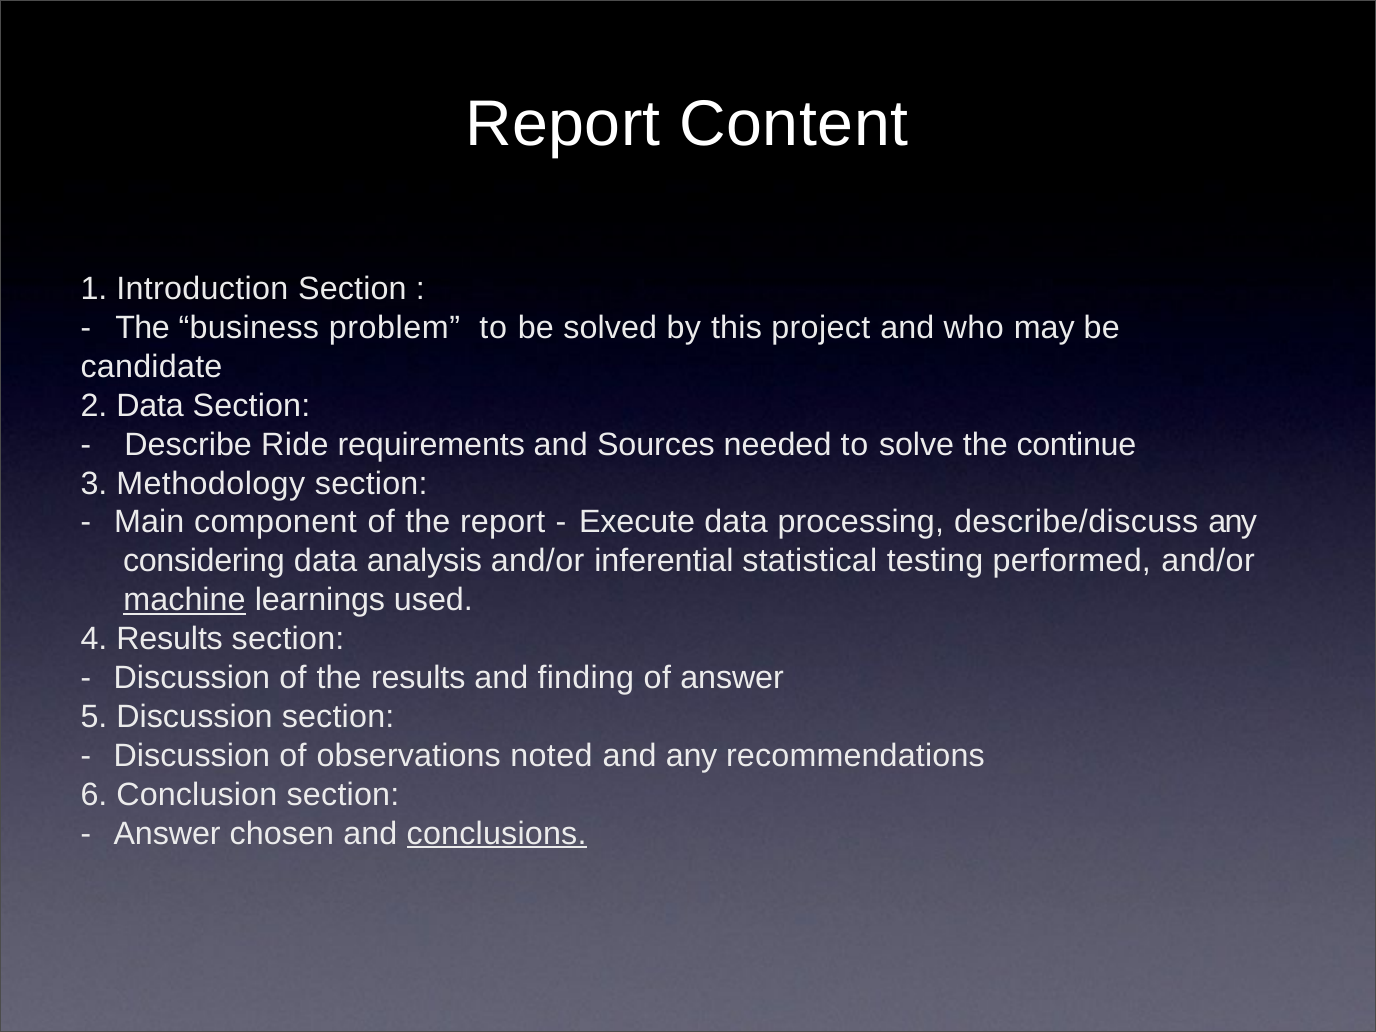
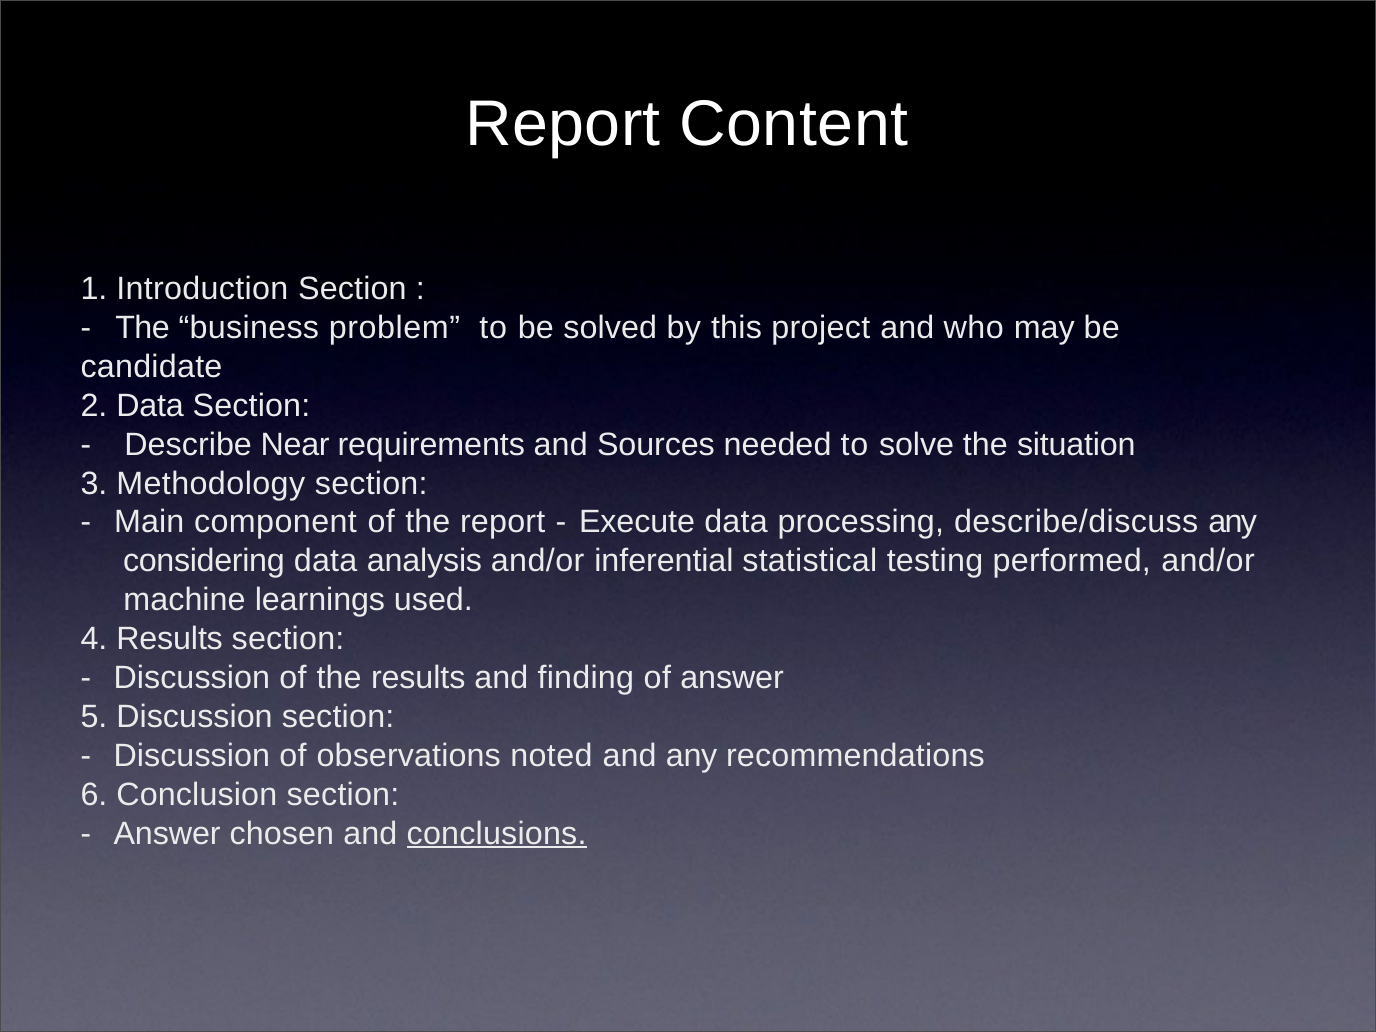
Ride: Ride -> Near (295, 445)
continue: continue -> situation (1076, 445)
machine underline: present -> none (185, 600)
